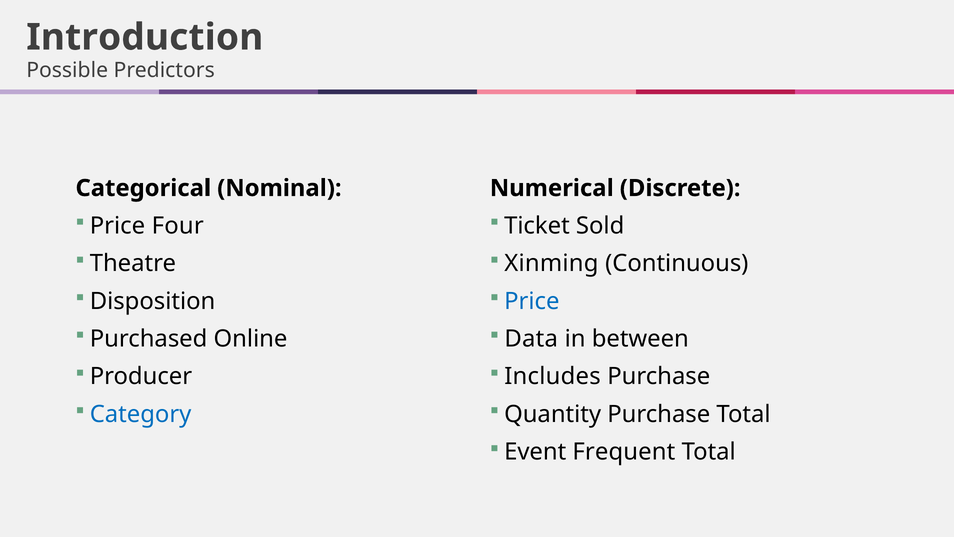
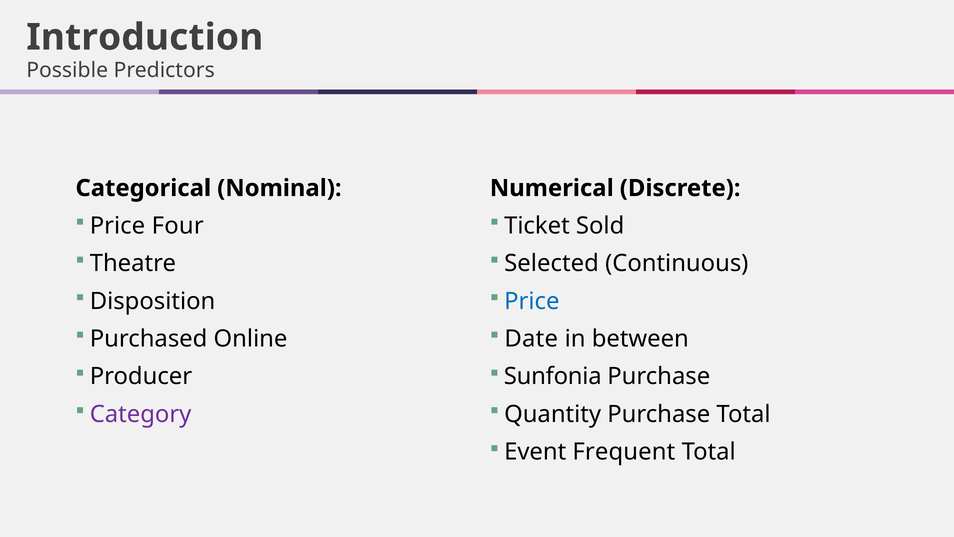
Xinming: Xinming -> Selected (552, 263)
Data: Data -> Date (531, 339)
Includes: Includes -> Sunfonia (553, 376)
Category colour: blue -> purple (141, 414)
